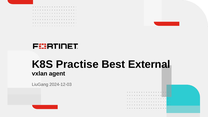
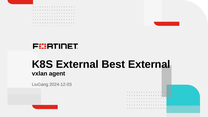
K8S Practise: Practise -> External (77, 64)
